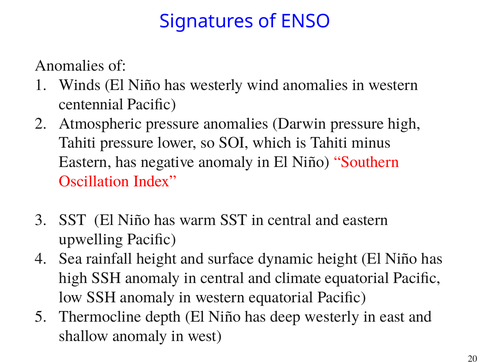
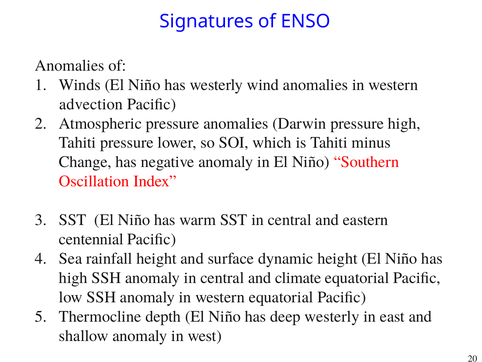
centennial: centennial -> advection (91, 104)
Eastern: Eastern -> Change (85, 162)
upwelling: upwelling -> centennial (91, 239)
